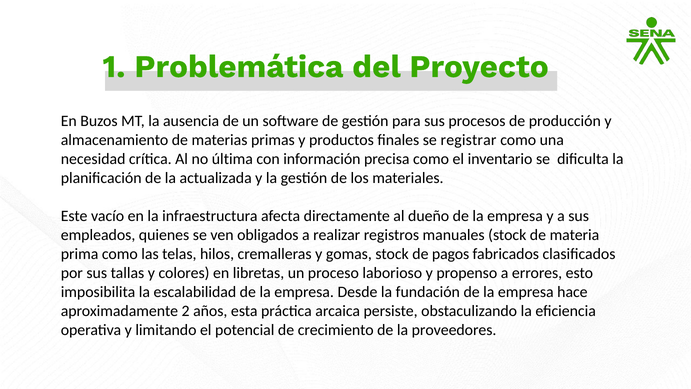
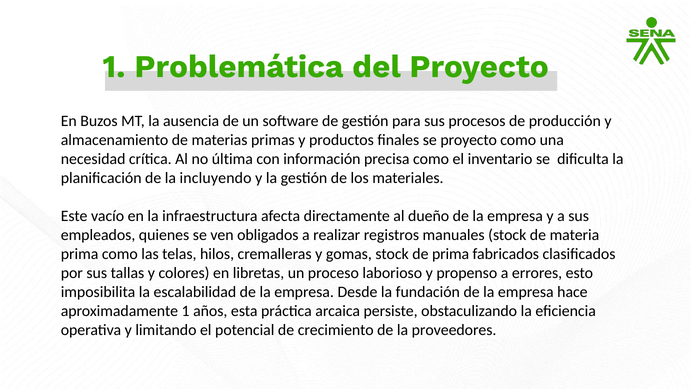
se registrar: registrar -> proyecto (469, 140)
actualizada: actualizada -> incluyendo (216, 178)
de pagos: pagos -> prima (451, 254)
aproximadamente 2: 2 -> 1 (186, 311)
